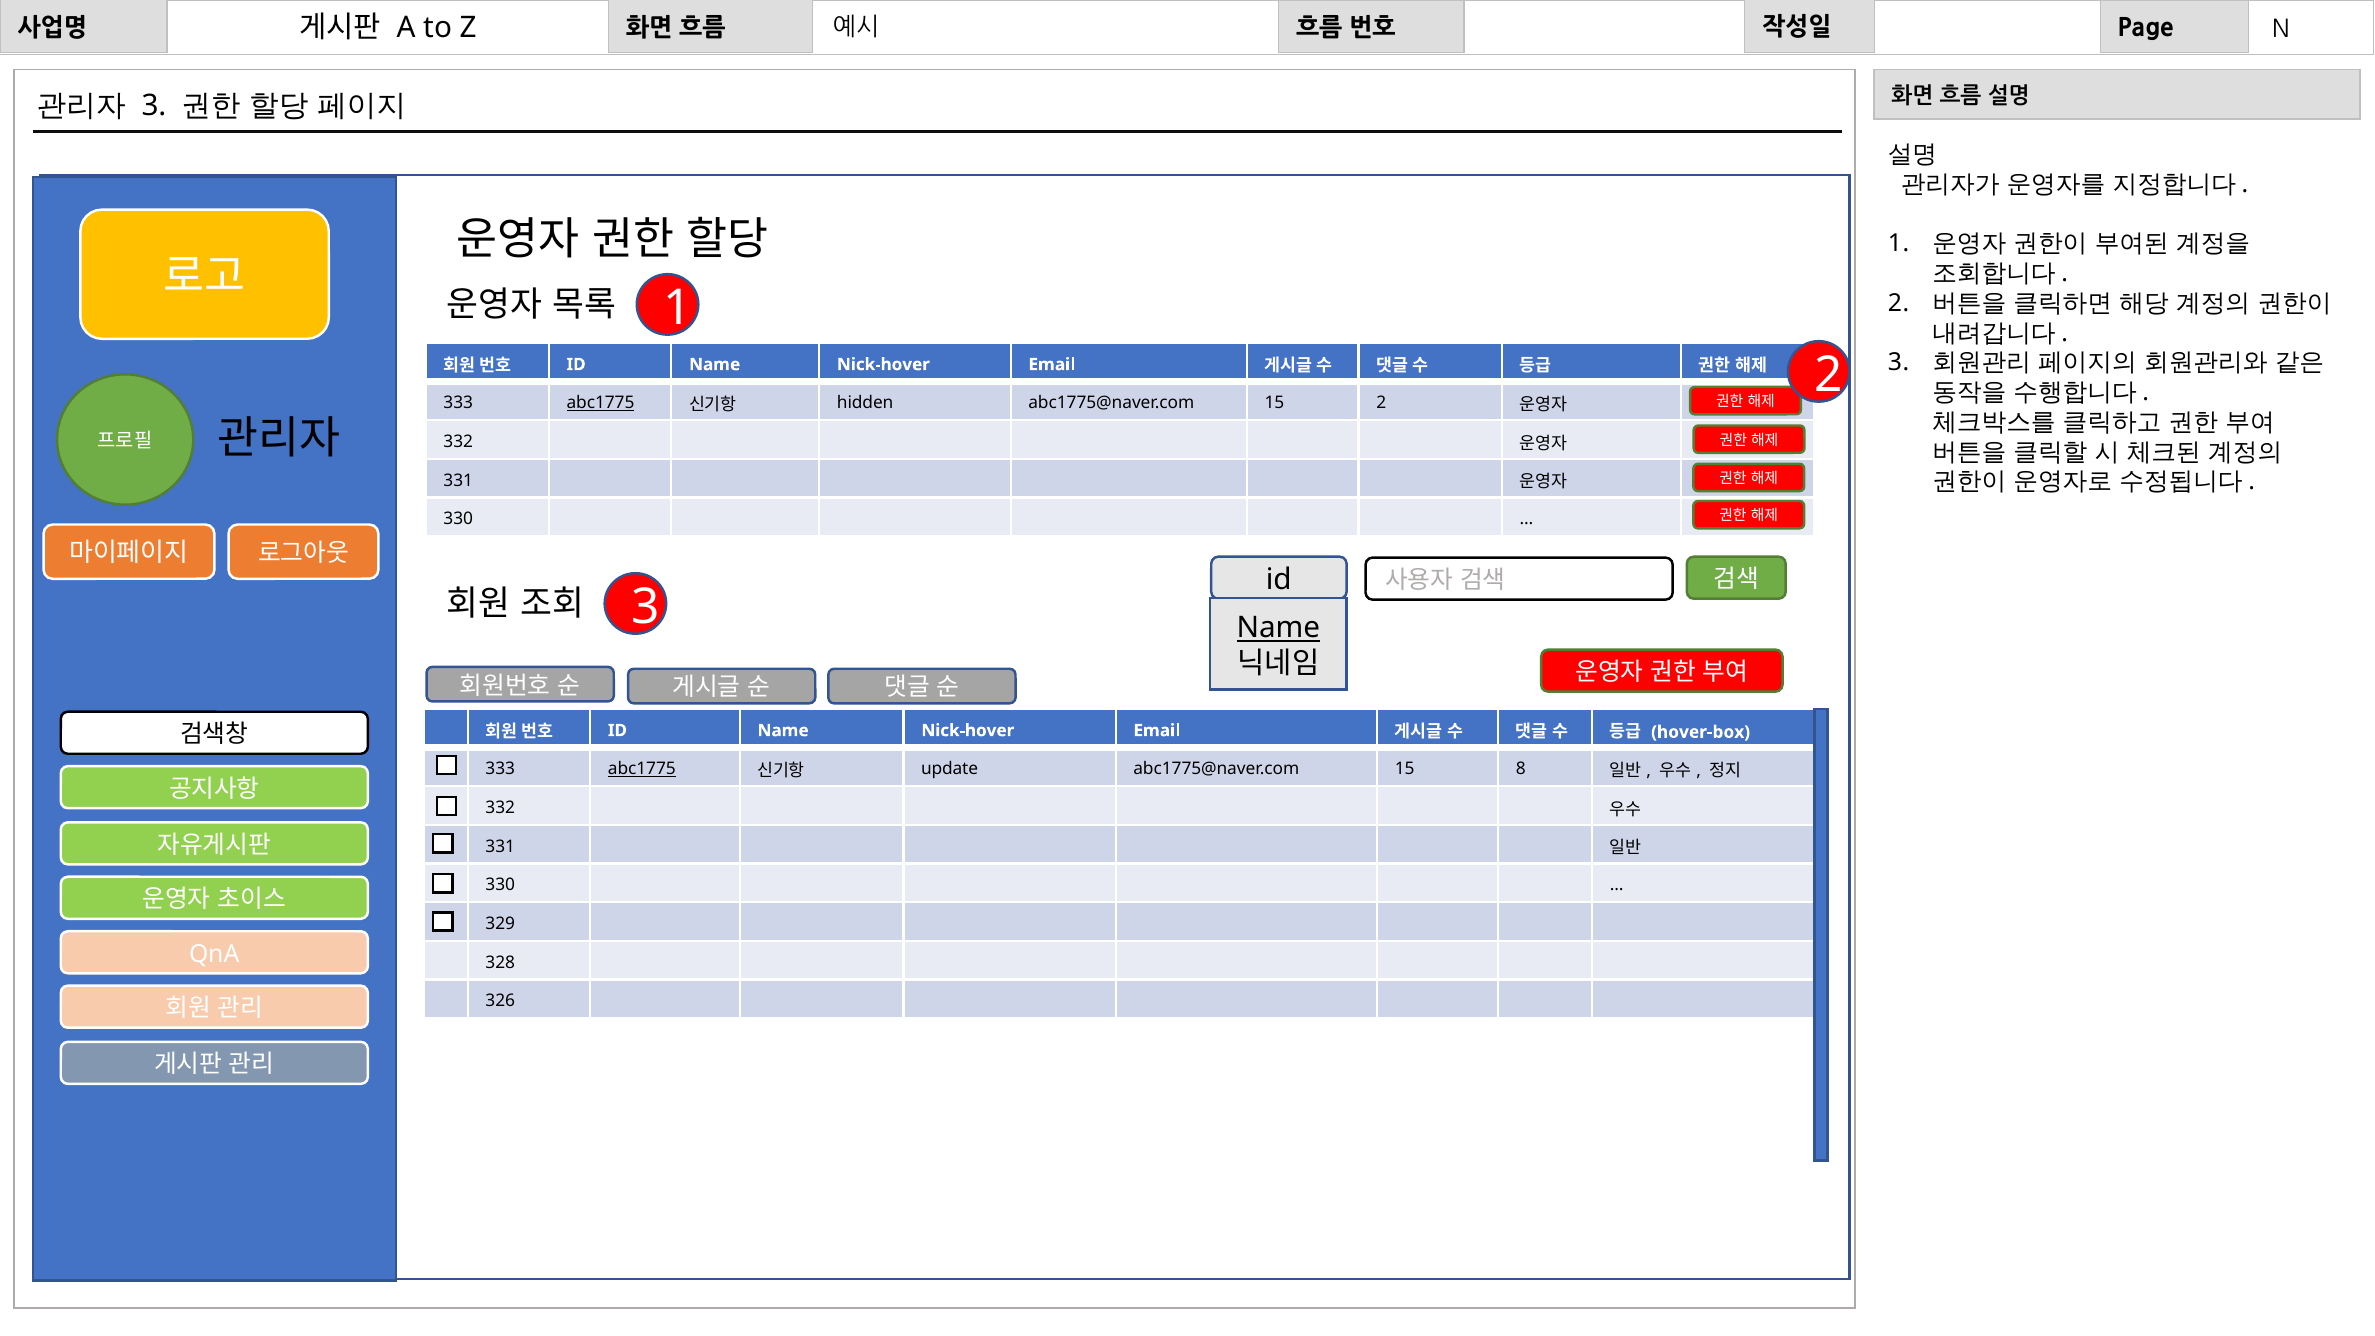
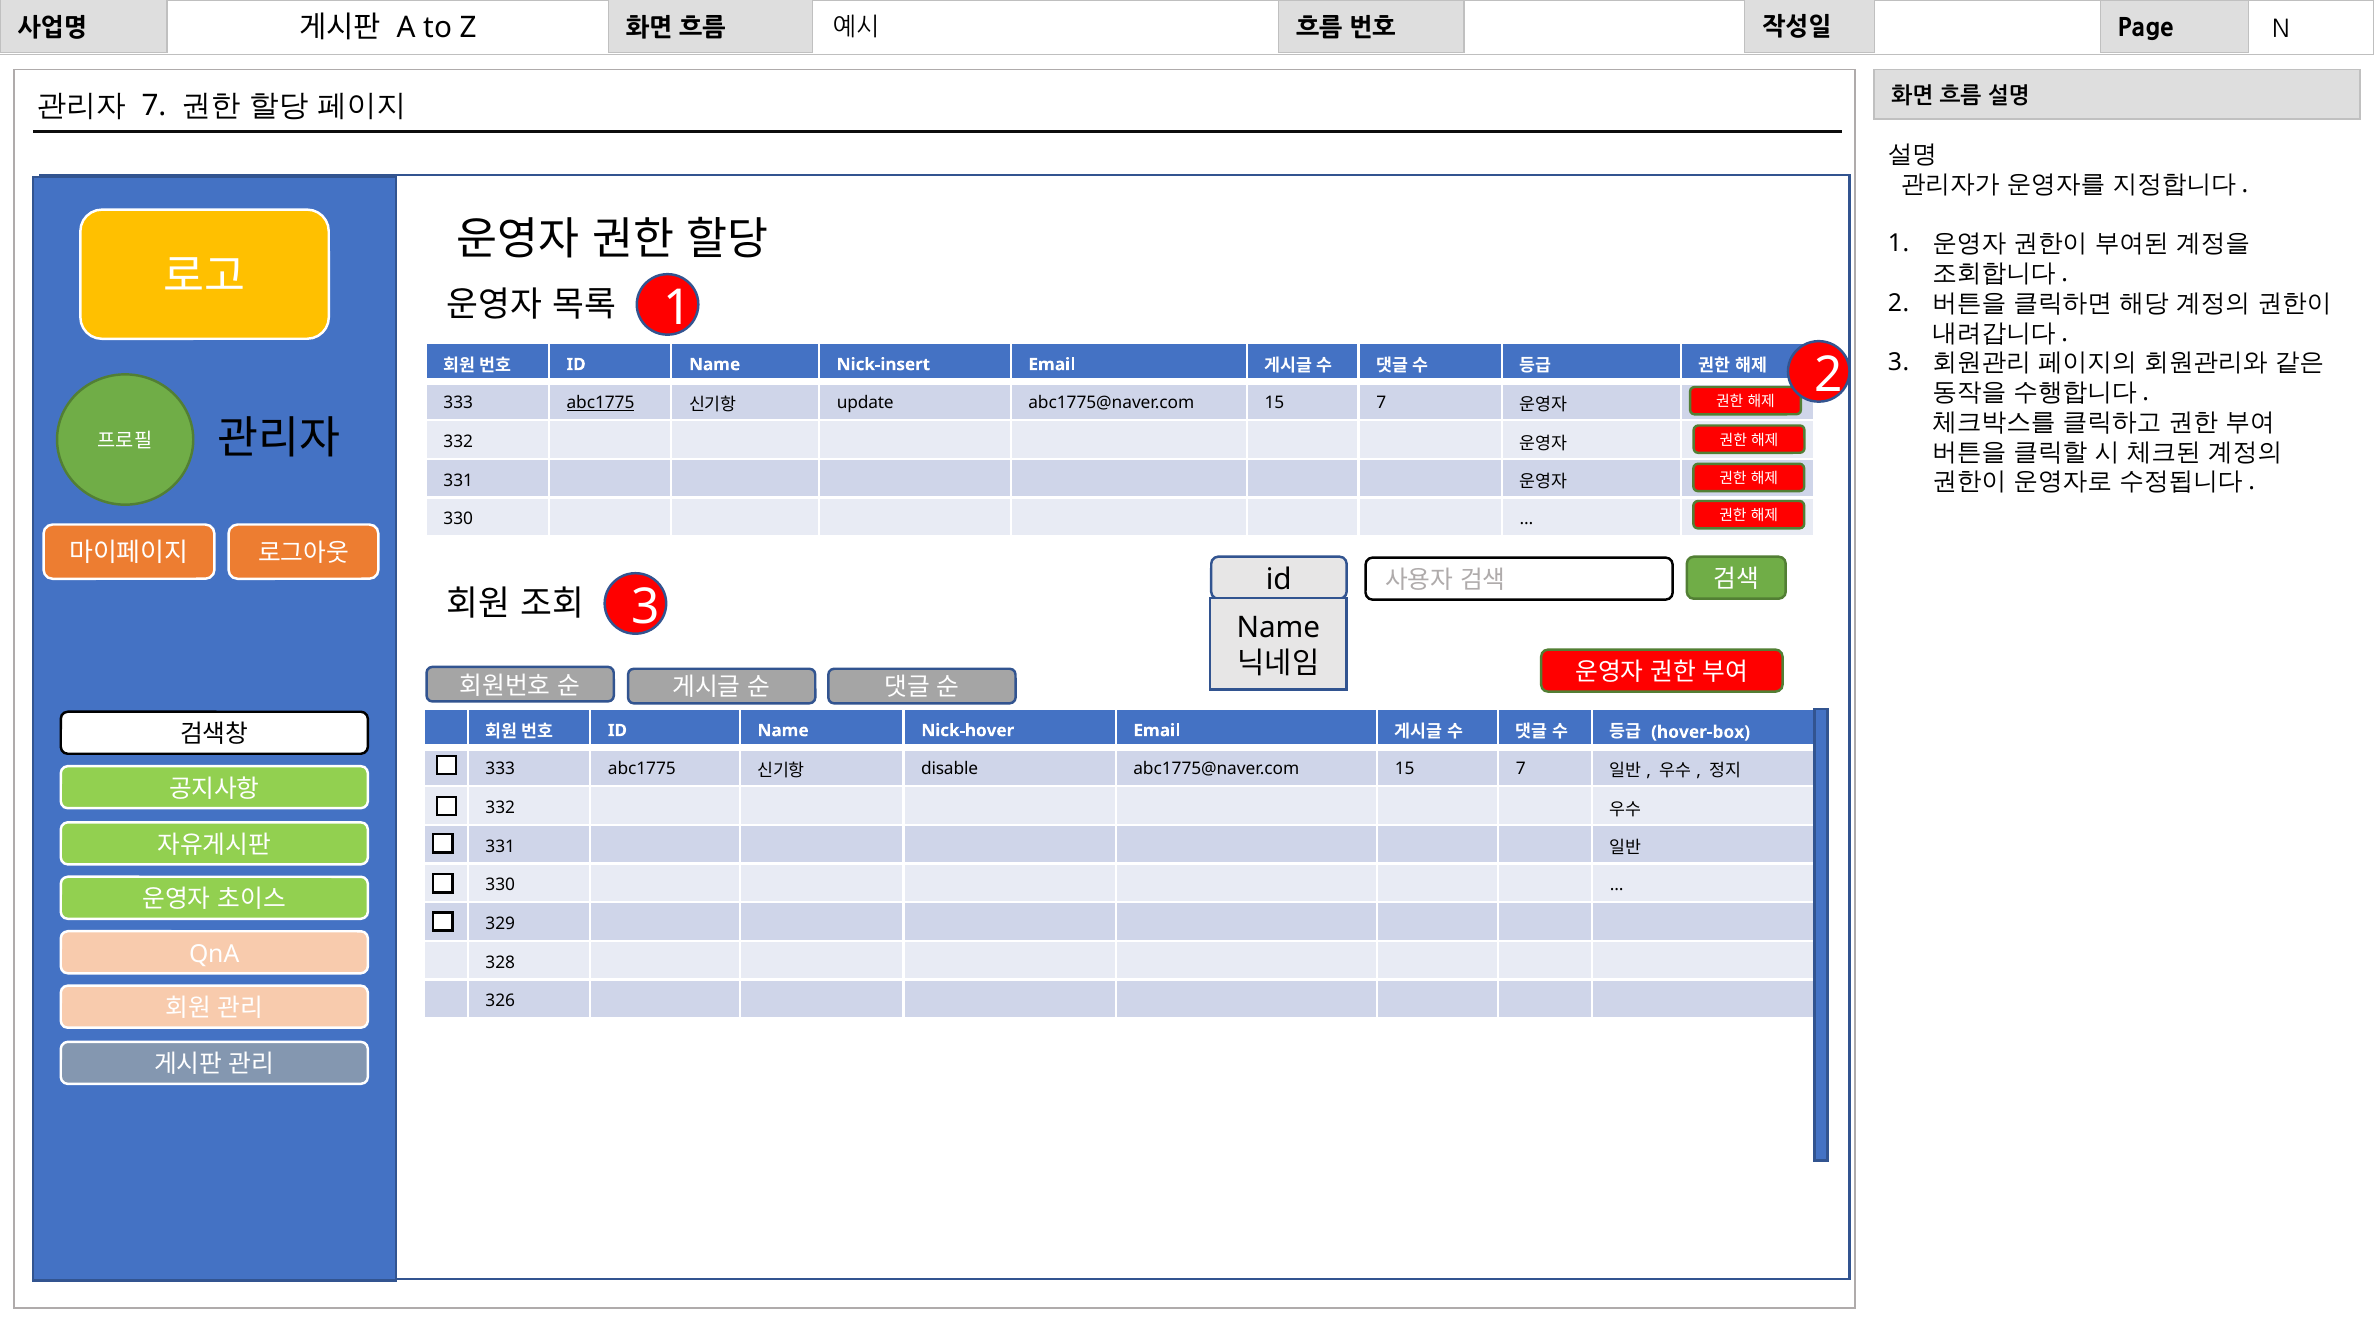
3: 3 -> 7 (154, 106)
Nick-hover: Nick-hover -> Nick-insert (883, 364)
hidden: hidden -> update (865, 403)
2: 2 -> 7 (1381, 403)
Name underline: present -> none (1278, 628)
abc1775 underline: present -> none (642, 769)
update: update -> disable (950, 769)
8: 8 -> 7 (1521, 769)
